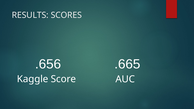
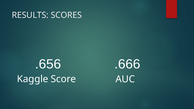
.665: .665 -> .666 (127, 64)
